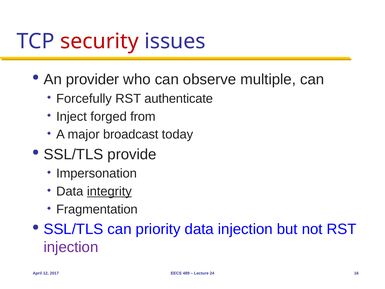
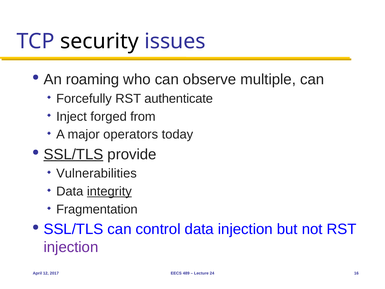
security colour: red -> black (99, 41)
provider: provider -> roaming (93, 79)
broadcast: broadcast -> operators (131, 134)
SSL/TLS underline: none -> present (73, 154)
Impersonation: Impersonation -> Vulnerabilities (96, 173)
priority: priority -> control (158, 229)
